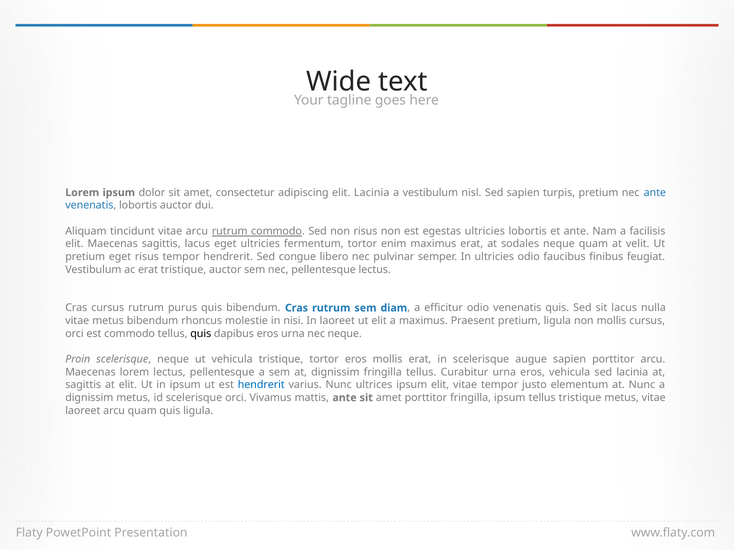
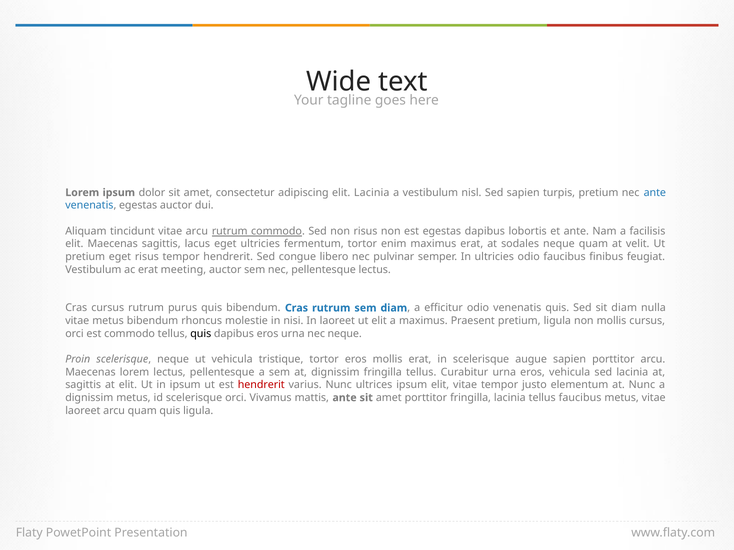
venenatis lobortis: lobortis -> egestas (138, 206)
egestas ultricies: ultricies -> dapibus (485, 231)
erat tristique: tristique -> meeting (183, 270)
sit lacus: lacus -> diam (624, 308)
hendrerit colour: blue -> red (261, 385)
fringilla ipsum: ipsum -> lacinia (510, 398)
tellus tristique: tristique -> faucibus (580, 398)
